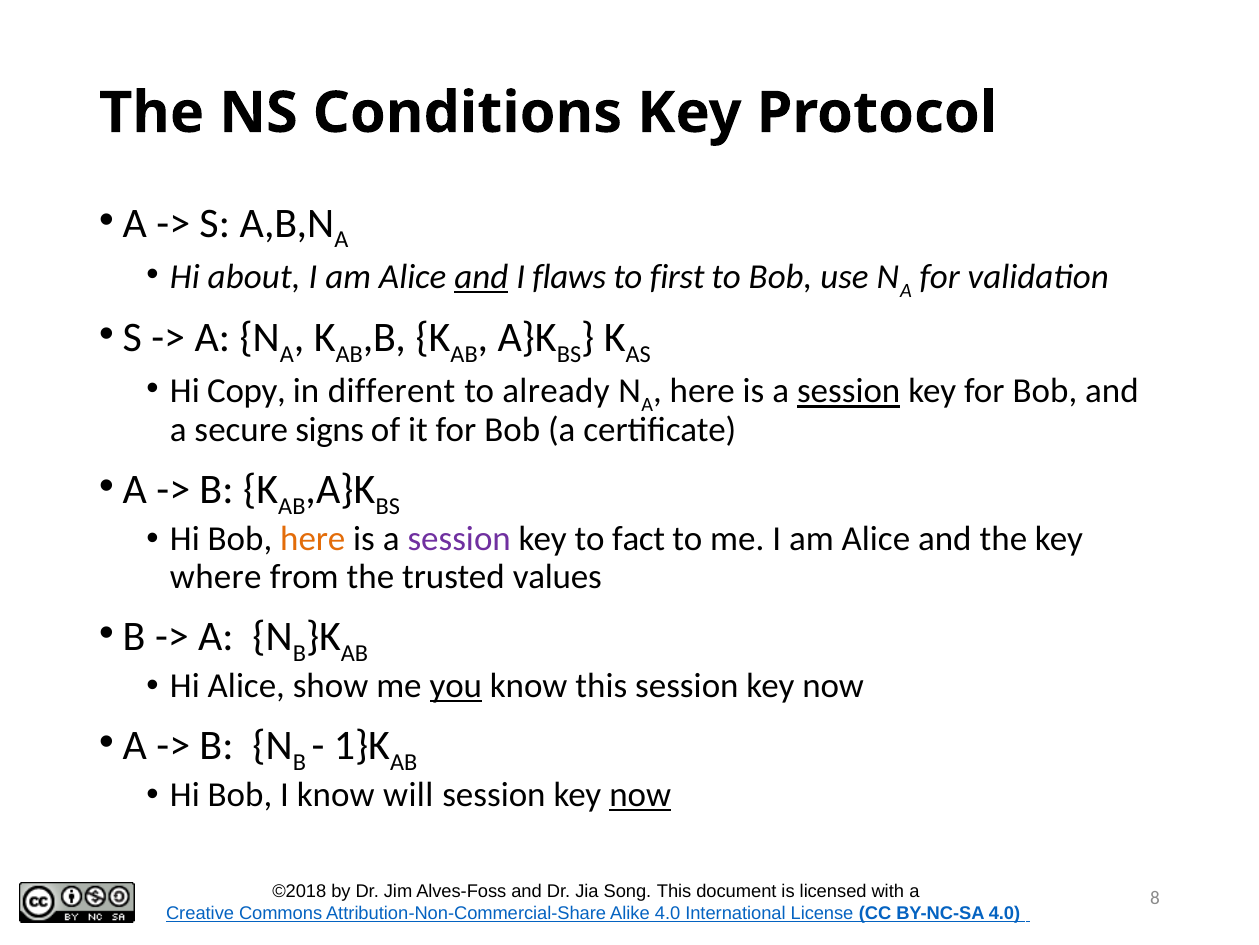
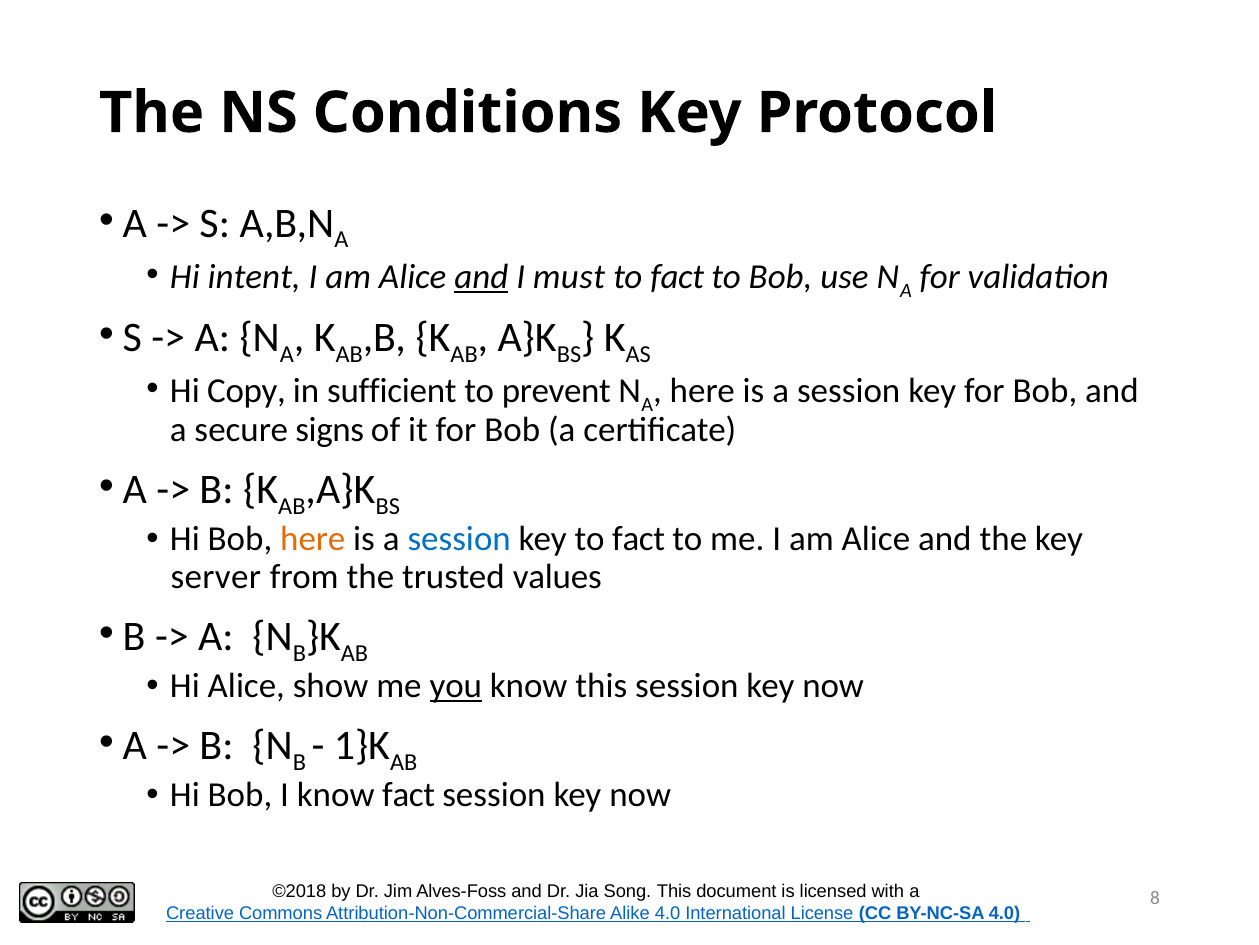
about: about -> intent (254, 277)
flaws: flaws -> must (569, 277)
first: first -> fact (677, 277)
different: different -> sufficient (392, 391)
already: already -> prevent (556, 391)
session underline: present -> none (849, 391)
session colour: purple -> blue (459, 539)
where: where -> server (216, 577)
know will: will -> fact (409, 795)
now underline: present -> none (640, 795)
